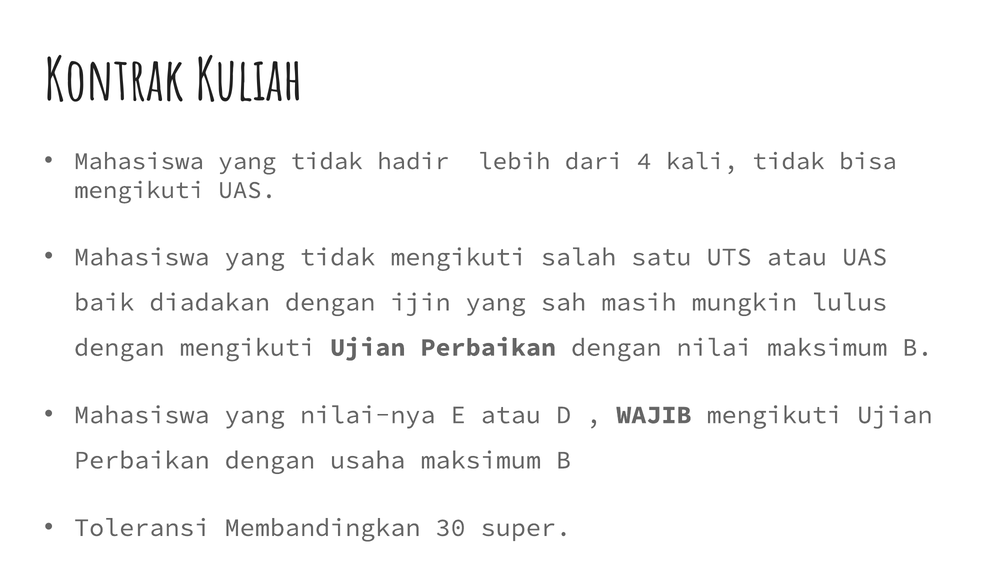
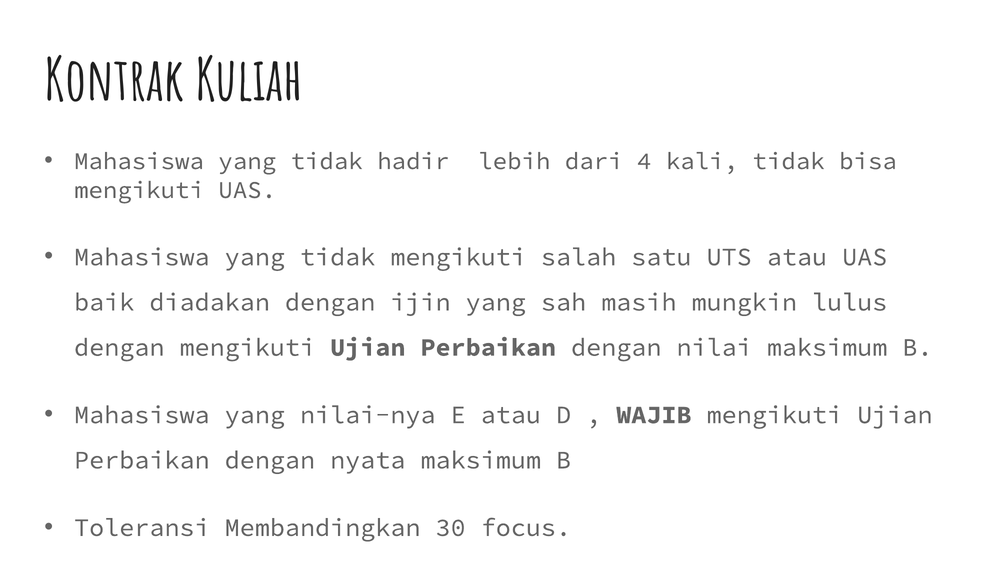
usaha: usaha -> nyata (368, 460)
super: super -> focus (526, 527)
